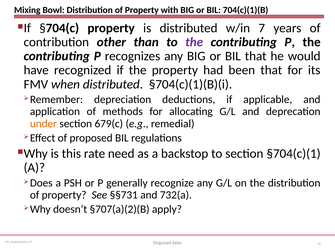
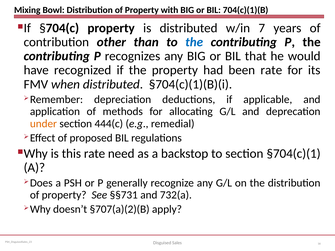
the colour: purple -> blue (194, 42)
been that: that -> rate (271, 70)
679(c: 679(c -> 444(c (109, 124)
